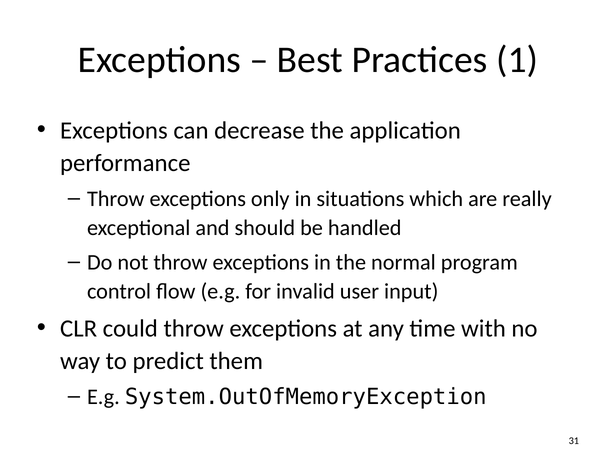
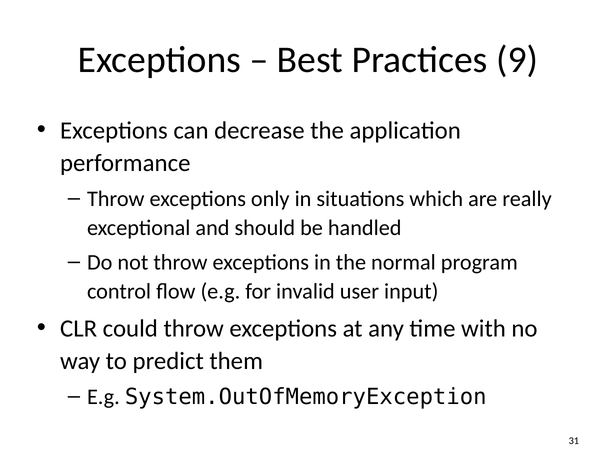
1: 1 -> 9 (517, 60)
